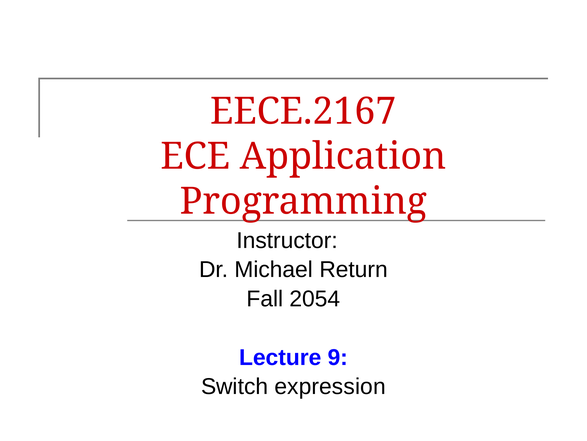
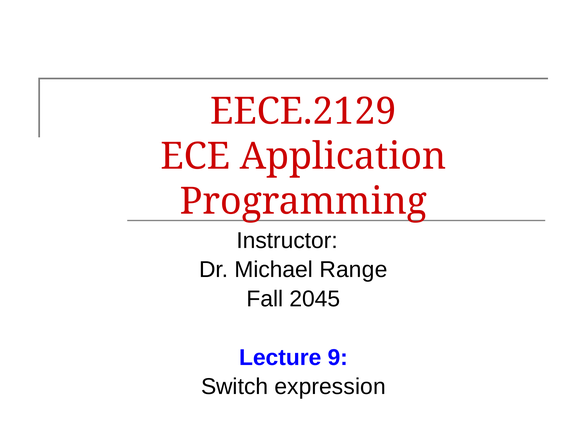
EECE.2167: EECE.2167 -> EECE.2129 (303, 111)
Return: Return -> Range (353, 269)
2054: 2054 -> 2045 (315, 298)
